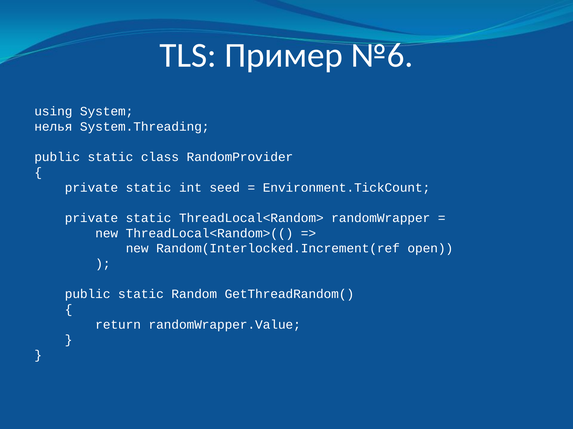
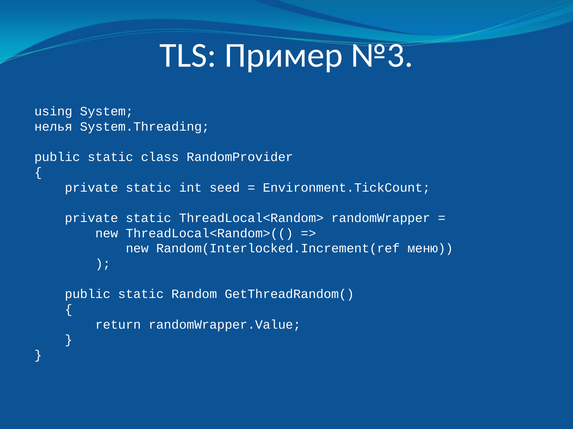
№6: №6 -> №3 (382, 55)
open: open -> меню (430, 249)
